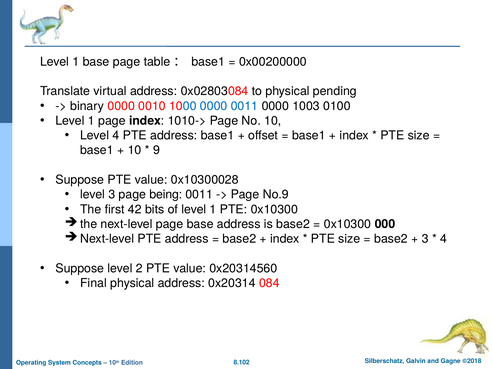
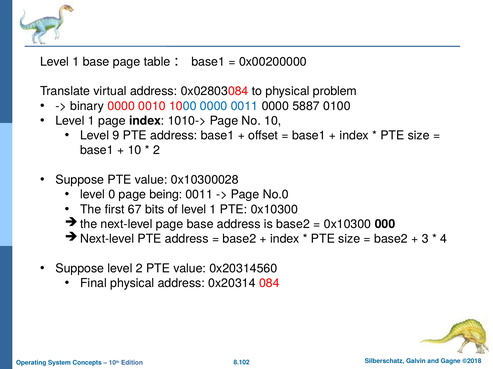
pending: pending -> problem (335, 91)
1003: 1003 -> 5887 (306, 106)
Level 4: 4 -> 9 (116, 136)
9: 9 -> 2 (156, 151)
level 3: 3 -> 0 (112, 195)
No.9: No.9 -> No.0 (276, 195)
42: 42 -> 67 (135, 210)
